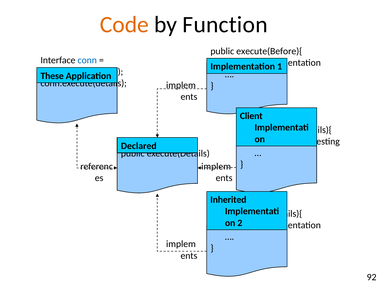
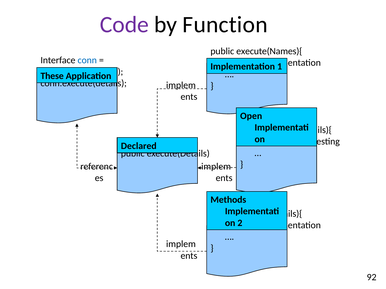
Code colour: orange -> purple (124, 25)
execute(Before){: execute(Before){ -> execute(Names){ (269, 51)
Client: Client -> Open (251, 116)
Inherited: Inherited -> Methods (228, 200)
